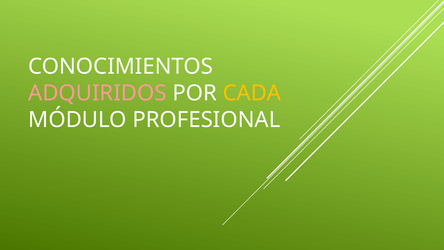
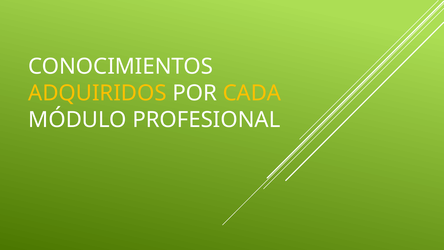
ADQUIRIDOS colour: pink -> yellow (97, 93)
